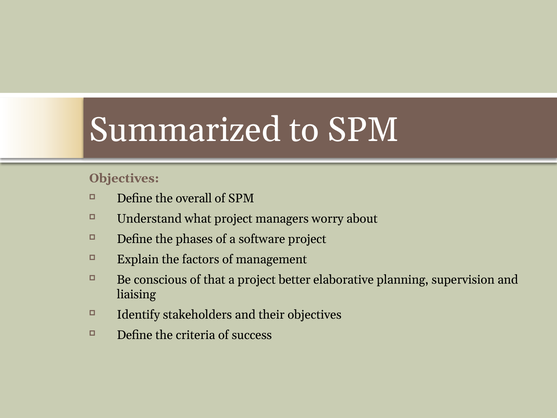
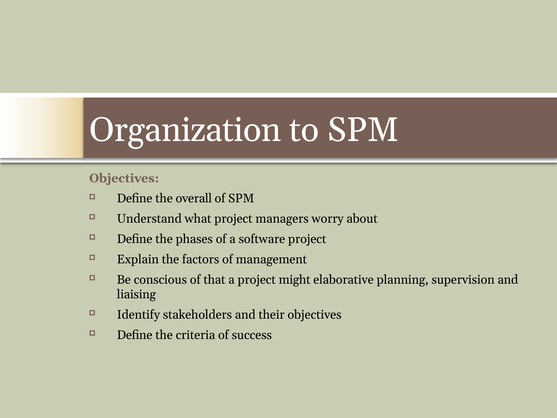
Summarized: Summarized -> Organization (185, 130)
better: better -> might (295, 279)
